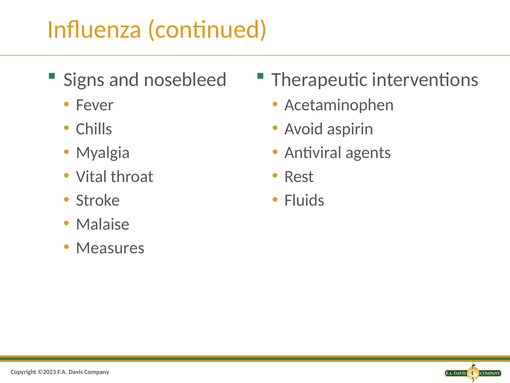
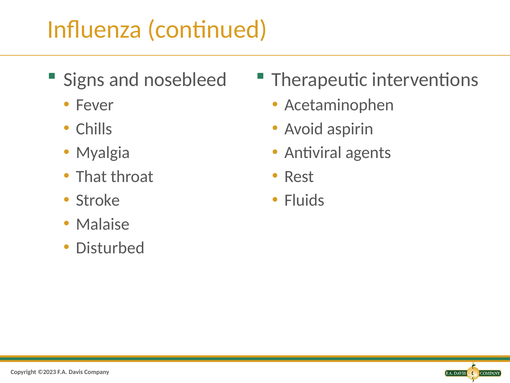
Vital: Vital -> That (91, 176)
Measures: Measures -> Disturbed (110, 248)
